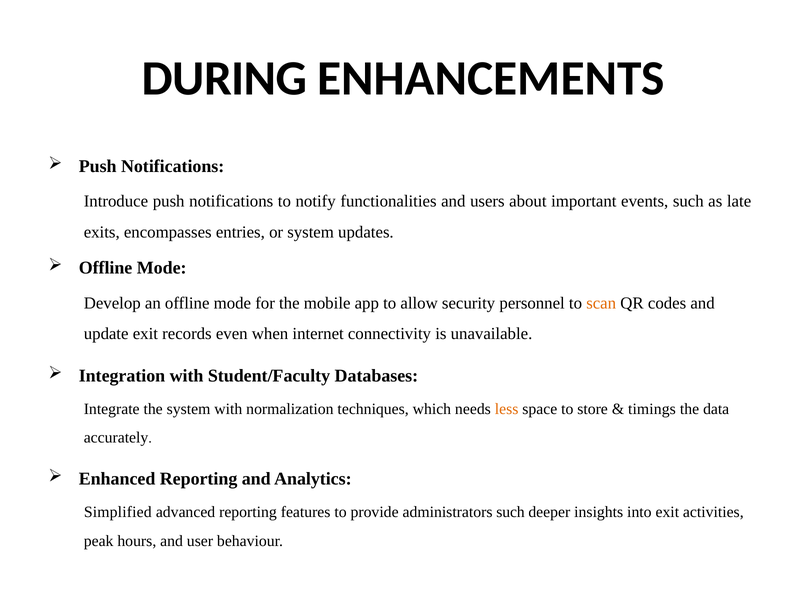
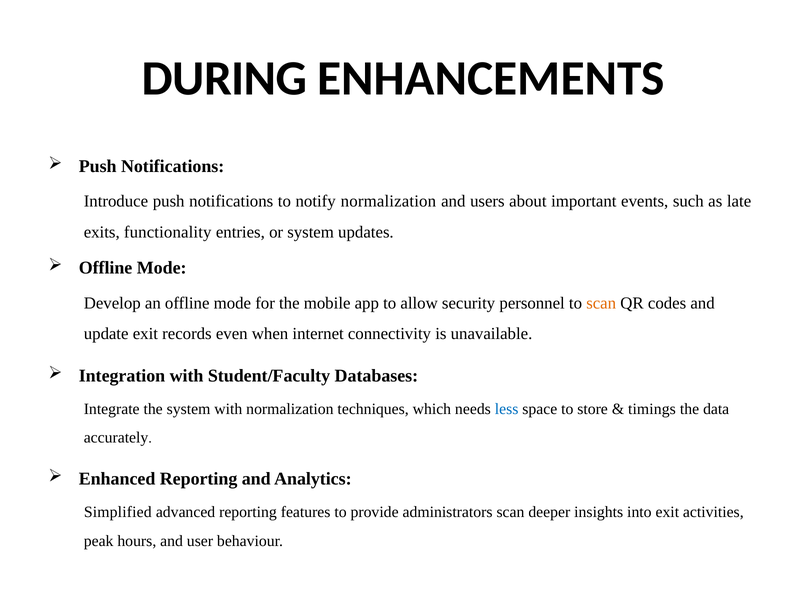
notify functionalities: functionalities -> normalization (388, 201)
encompasses: encompasses -> functionality (168, 232)
less colour: orange -> blue (507, 409)
administrators such: such -> scan (510, 512)
